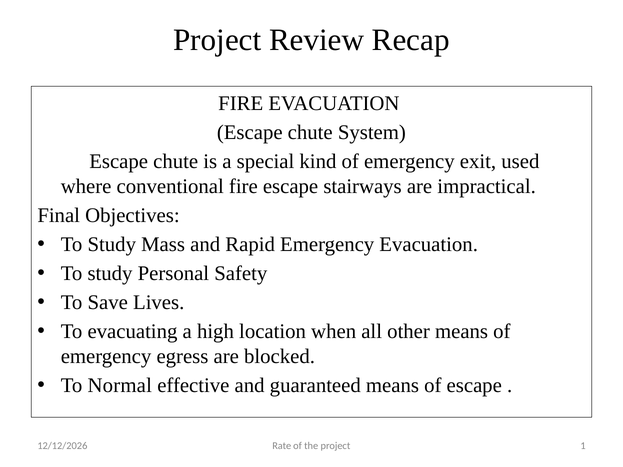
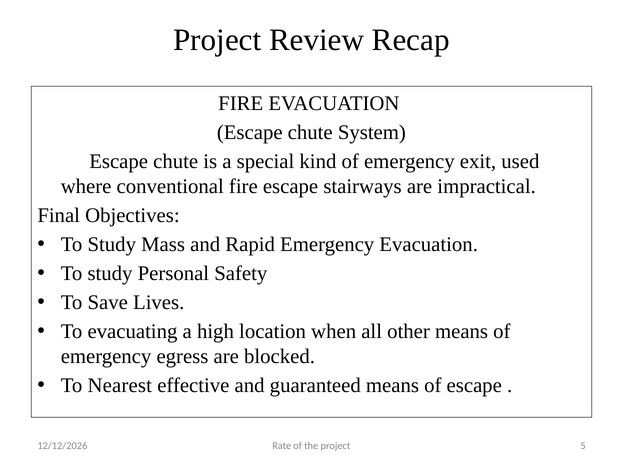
Normal: Normal -> Nearest (120, 386)
1: 1 -> 5 (583, 446)
